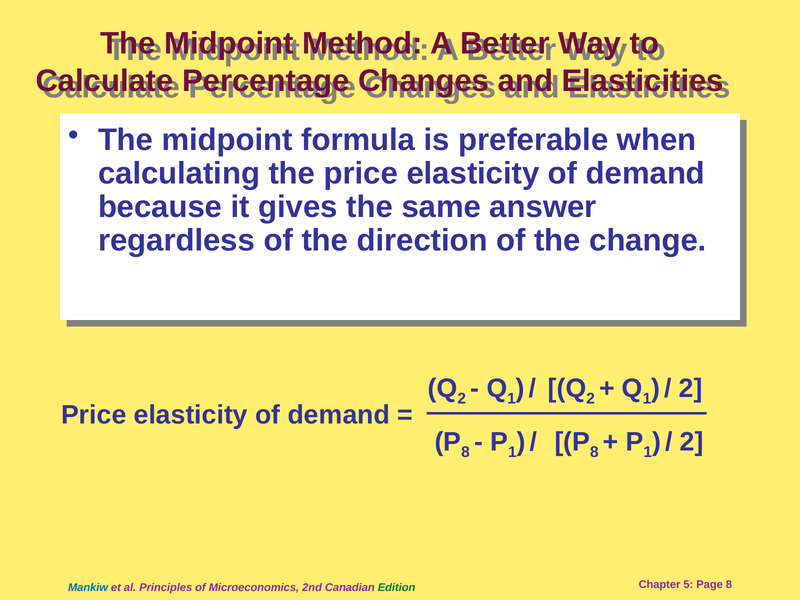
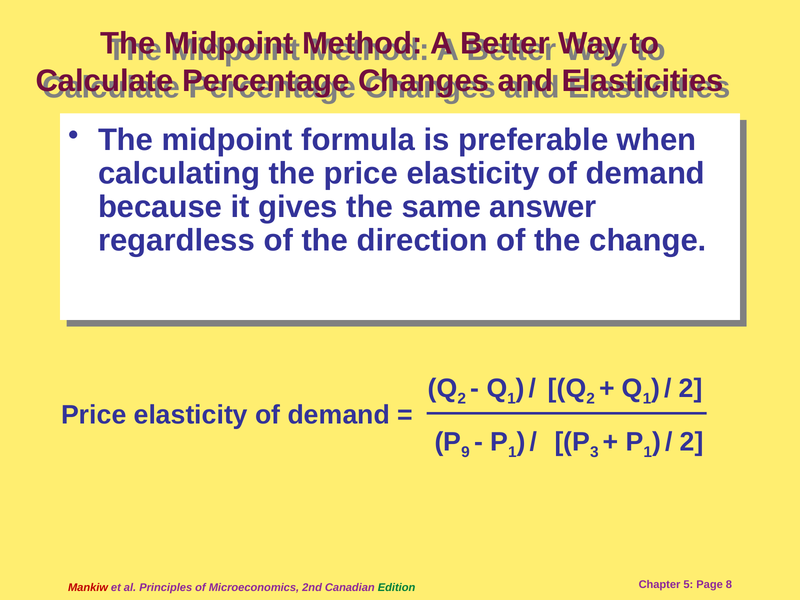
8: 8 -> 9 (466, 452)
8: 8 -> 3 (594, 452)
Mankiw colour: blue -> red (88, 587)
